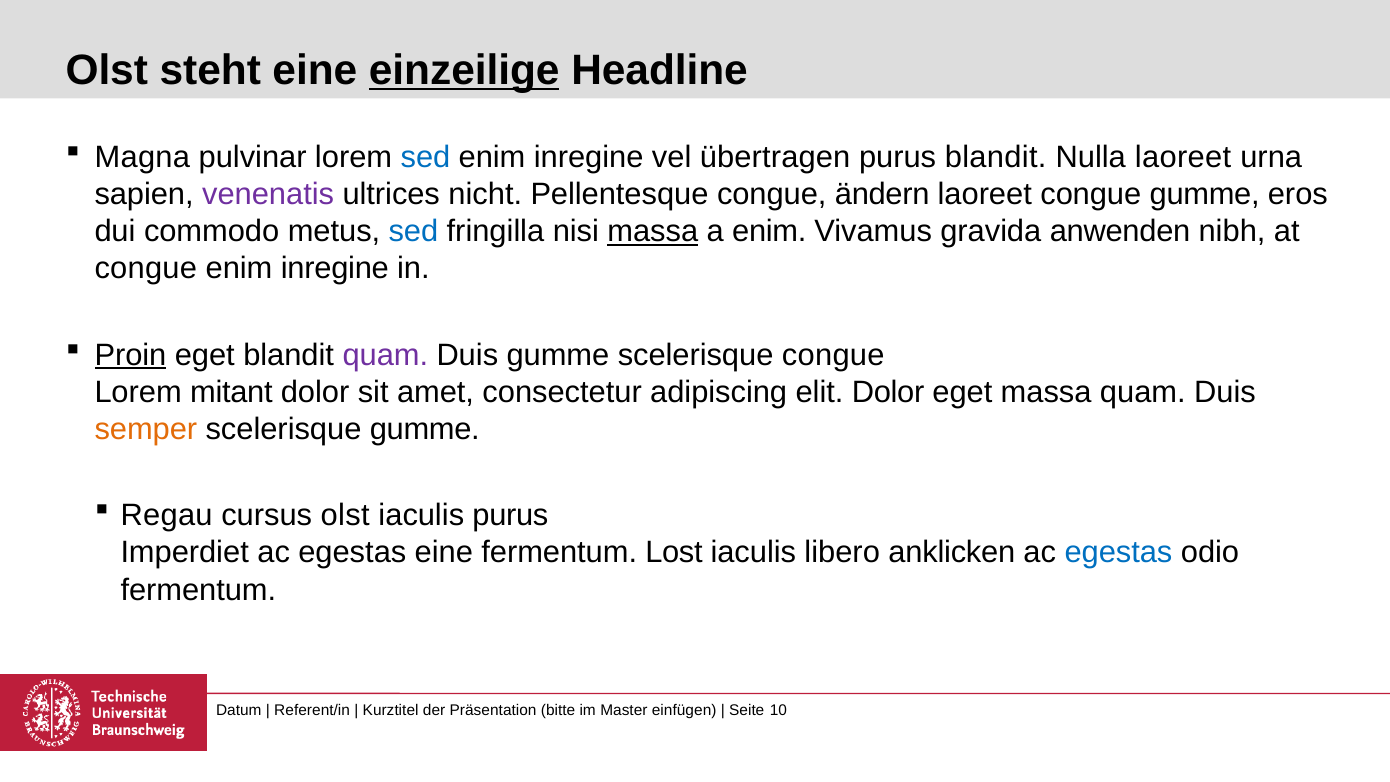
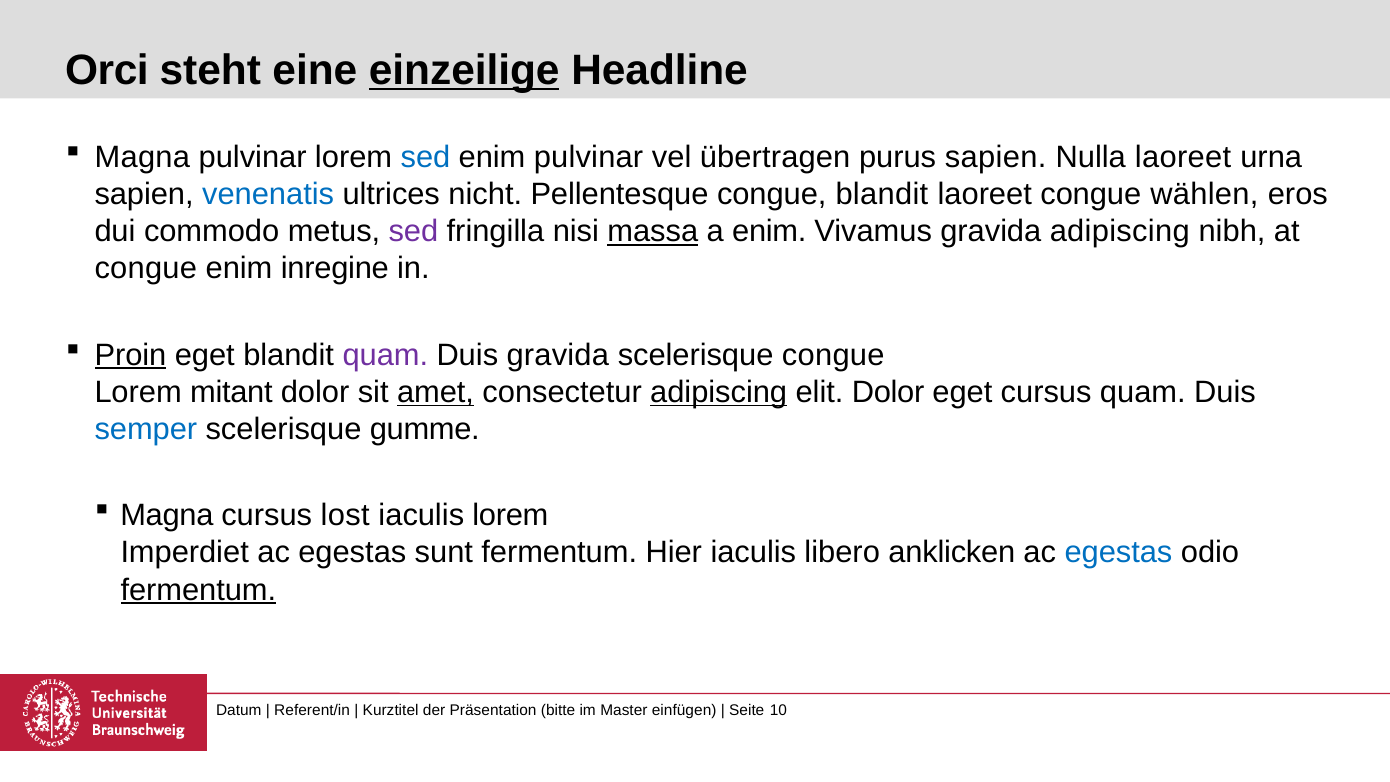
Olst: Olst -> Orci (107, 71)
inregine: inregine -> pulvinar (589, 157)
purus blandit: blandit -> sapien (996, 157)
venenatis colour: purple -> blue (268, 195)
congue ändern: ändern -> blandit (882, 195)
congue gumme: gumme -> wählen (1204, 195)
sed colour: blue -> purple (413, 232)
gravida anwenden: anwenden -> adipiscing (1120, 232)
Duis gumme: gumme -> gravida (558, 355)
amet underline: none -> present (436, 392)
adipiscing underline: none -> present (719, 392)
eget massa: massa -> cursus (1046, 392)
semper colour: orange -> blue (146, 429)
Regau: Regau -> Magna (167, 516)
cursus olst: olst -> lost (345, 516)
iaculis purus: purus -> lorem (510, 516)
egestas eine: eine -> sunt (444, 553)
Lost: Lost -> Hier (674, 553)
fermentum underline: none -> present (198, 590)
